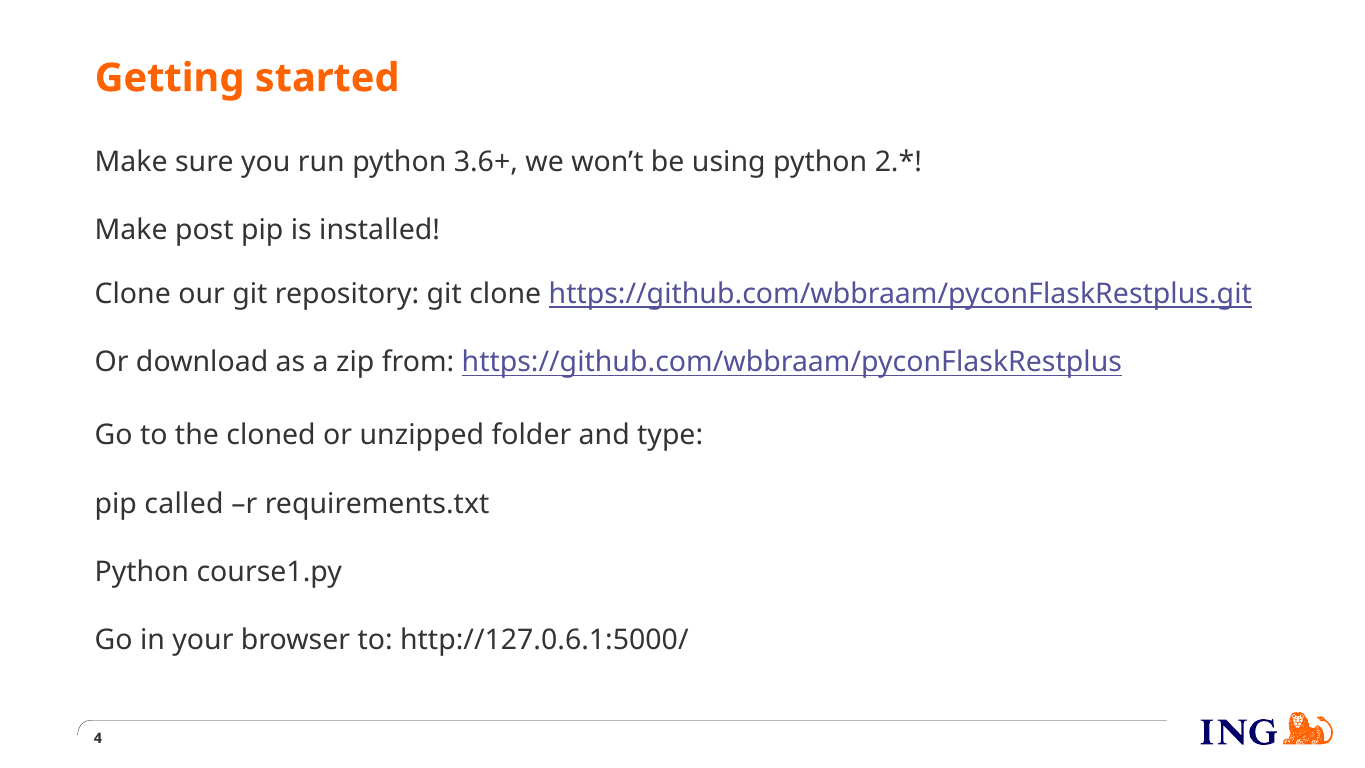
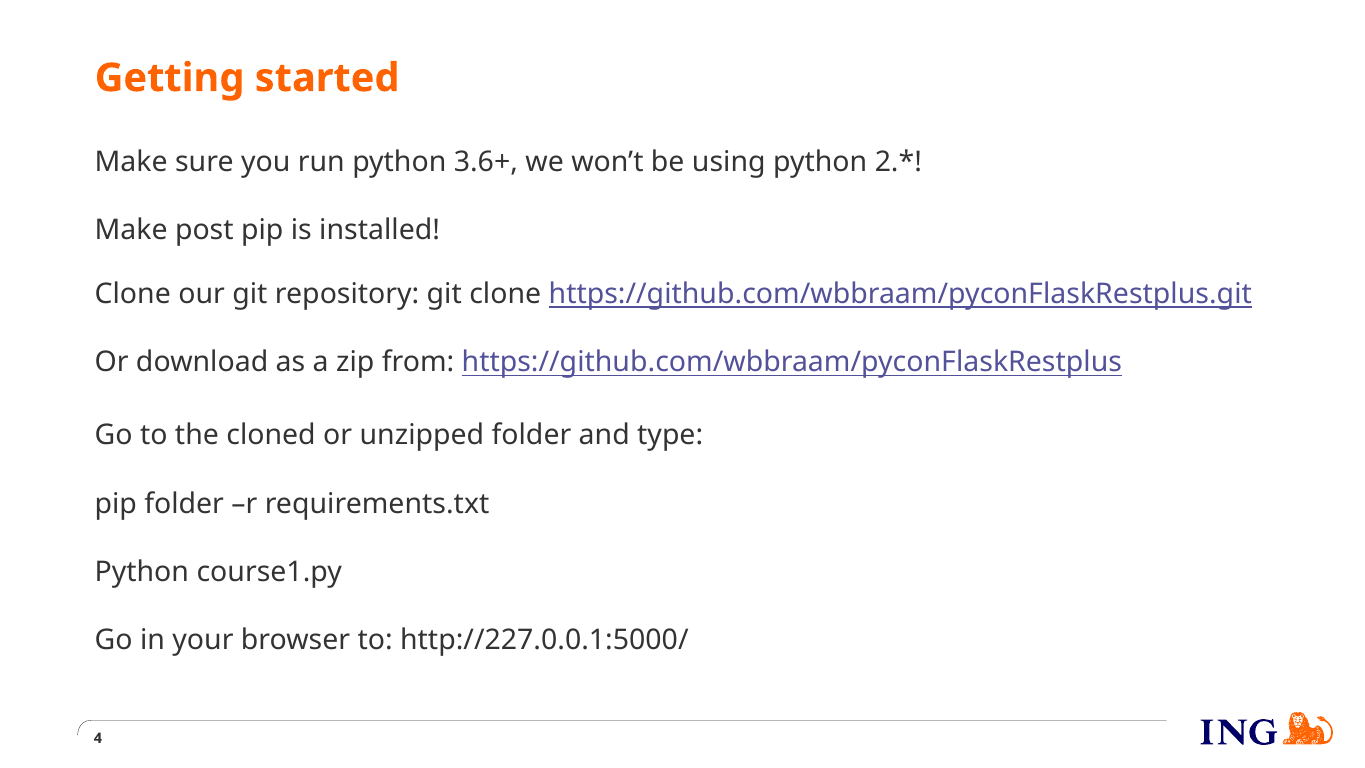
pip called: called -> folder (184, 504)
http://127.0.6.1:5000/: http://127.0.6.1:5000/ -> http://227.0.0.1:5000/ (544, 640)
